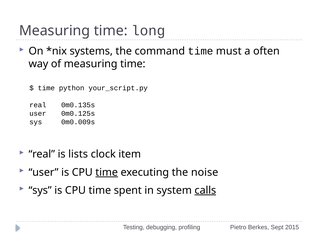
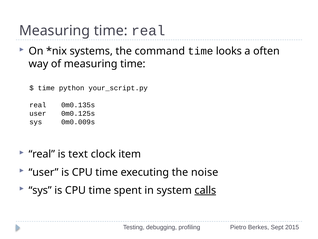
time long: long -> real (148, 31)
must: must -> looks (229, 51)
lists: lists -> text (78, 154)
time underline: present -> none (107, 172)
